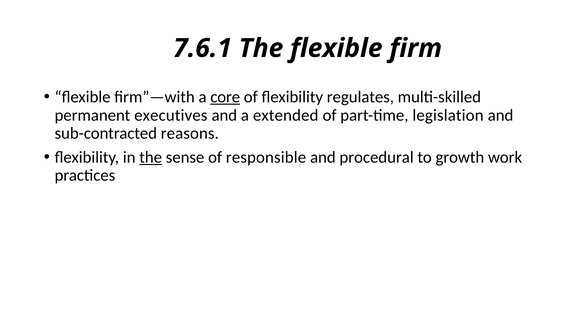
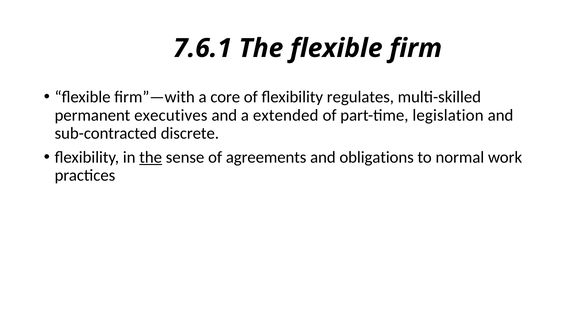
core underline: present -> none (225, 97)
reasons: reasons -> discrete (190, 133)
responsible: responsible -> agreements (266, 158)
procedural: procedural -> obligations (377, 158)
growth: growth -> normal (460, 158)
